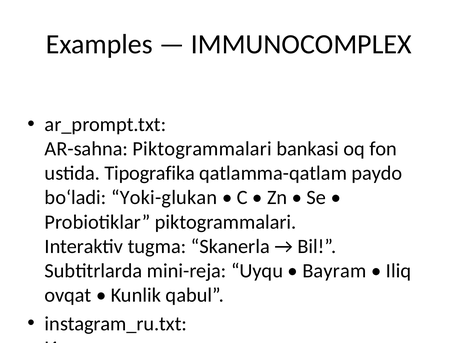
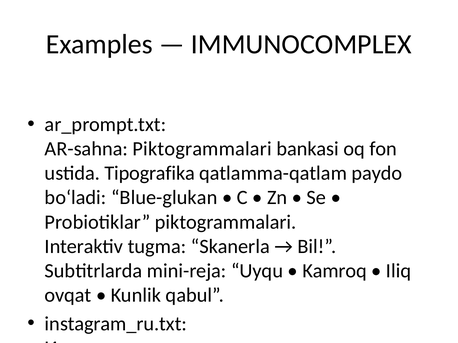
Yoki-glukan: Yoki-glukan -> Blue-glukan (164, 198)
Bayram: Bayram -> Kamroq (335, 271)
